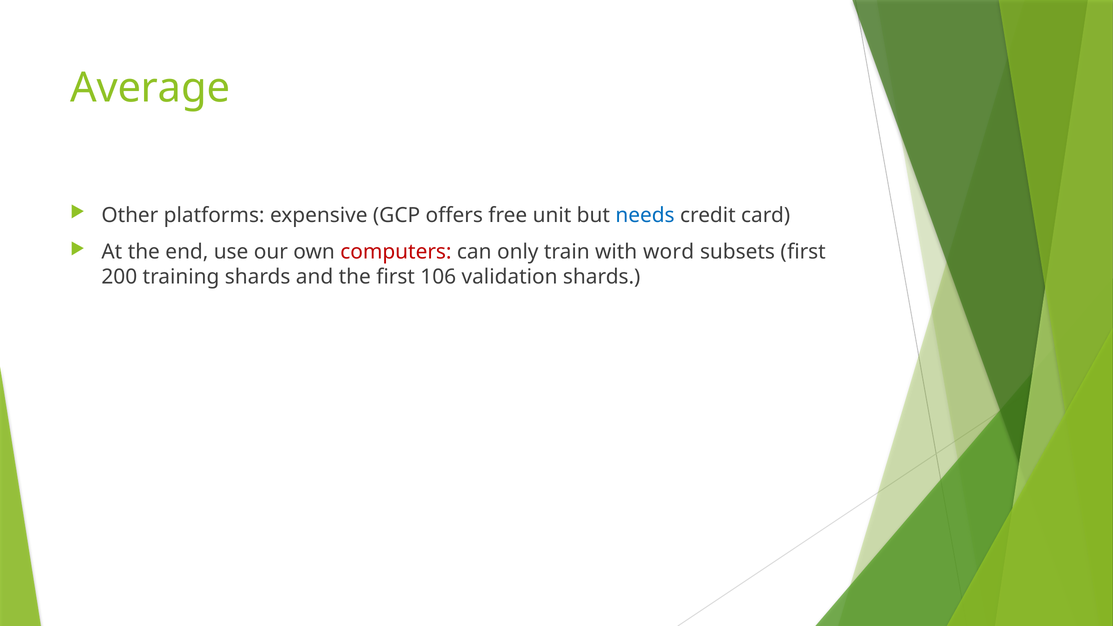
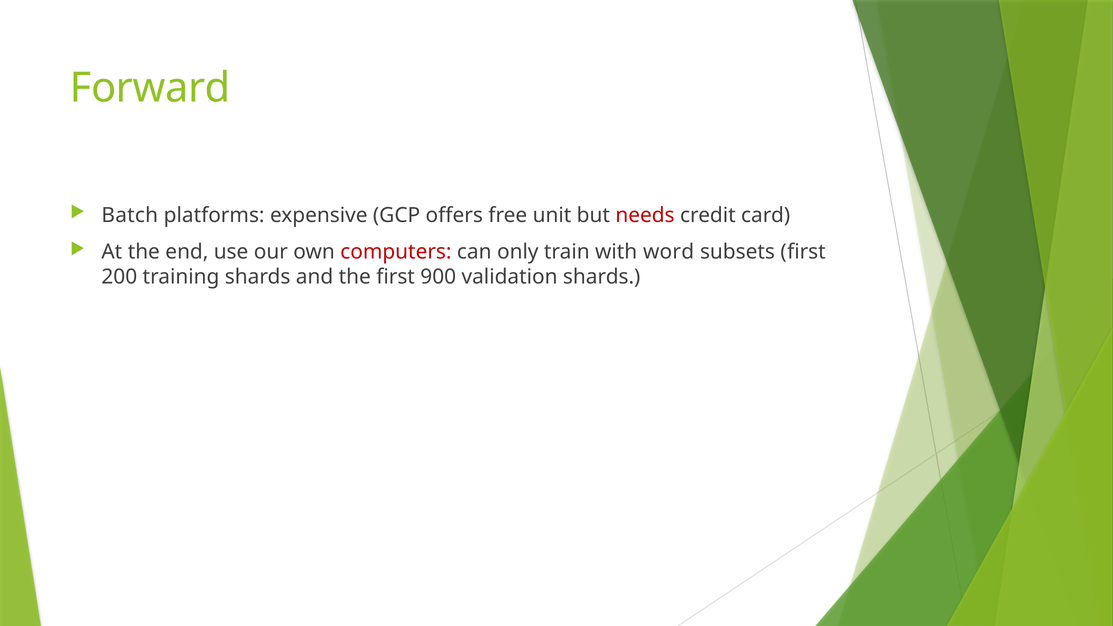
Average: Average -> Forward (150, 88)
Other: Other -> Batch (130, 215)
needs colour: blue -> red (645, 215)
106: 106 -> 900 (438, 277)
